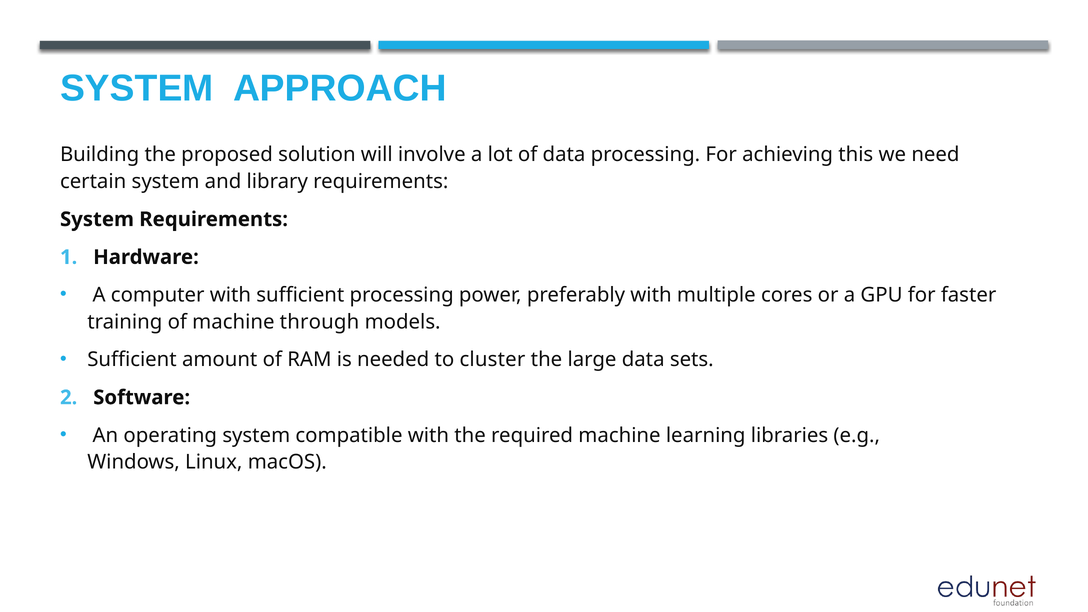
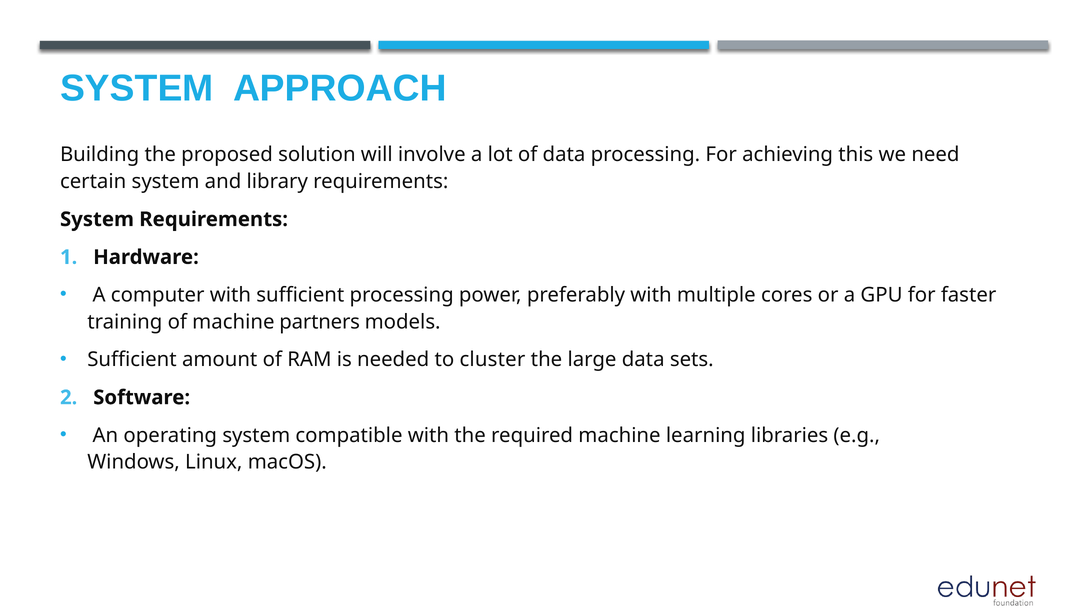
through: through -> partners (320, 322)
